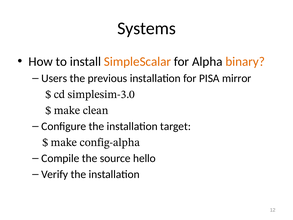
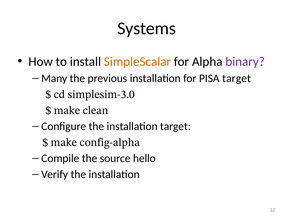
binary colour: orange -> purple (245, 61)
Users: Users -> Many (54, 78)
PISA mirror: mirror -> target (237, 78)
